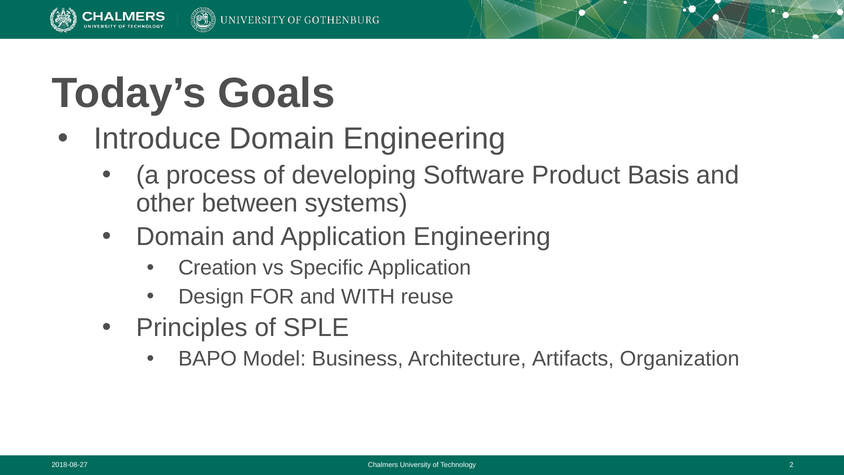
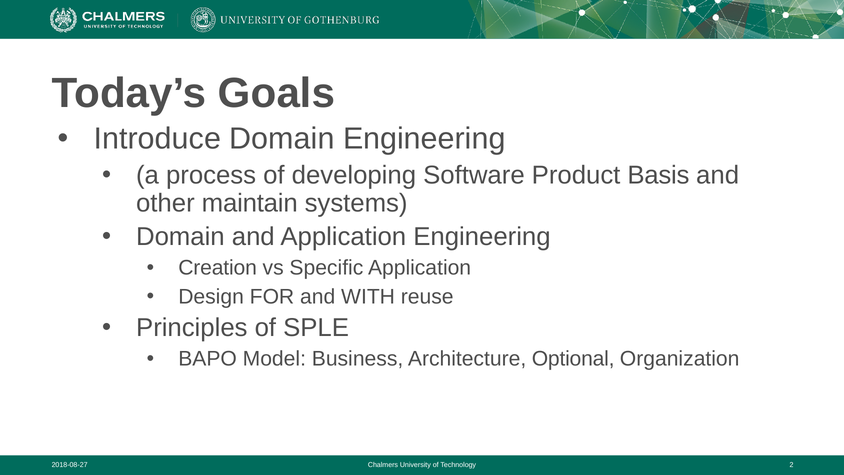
between: between -> maintain (250, 203)
Artifacts: Artifacts -> Optional (573, 359)
